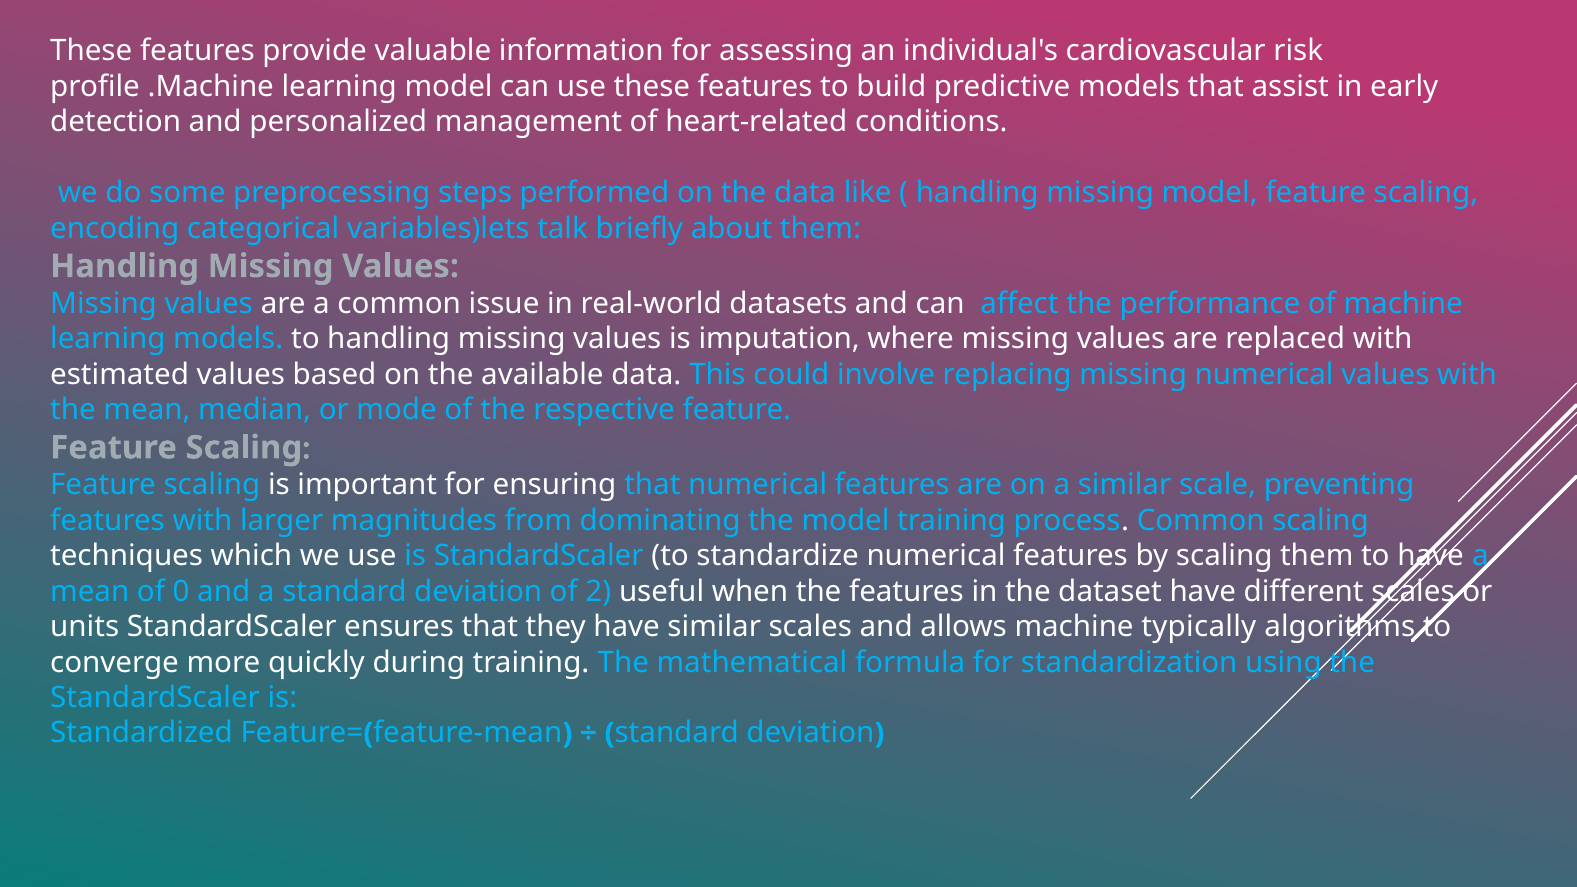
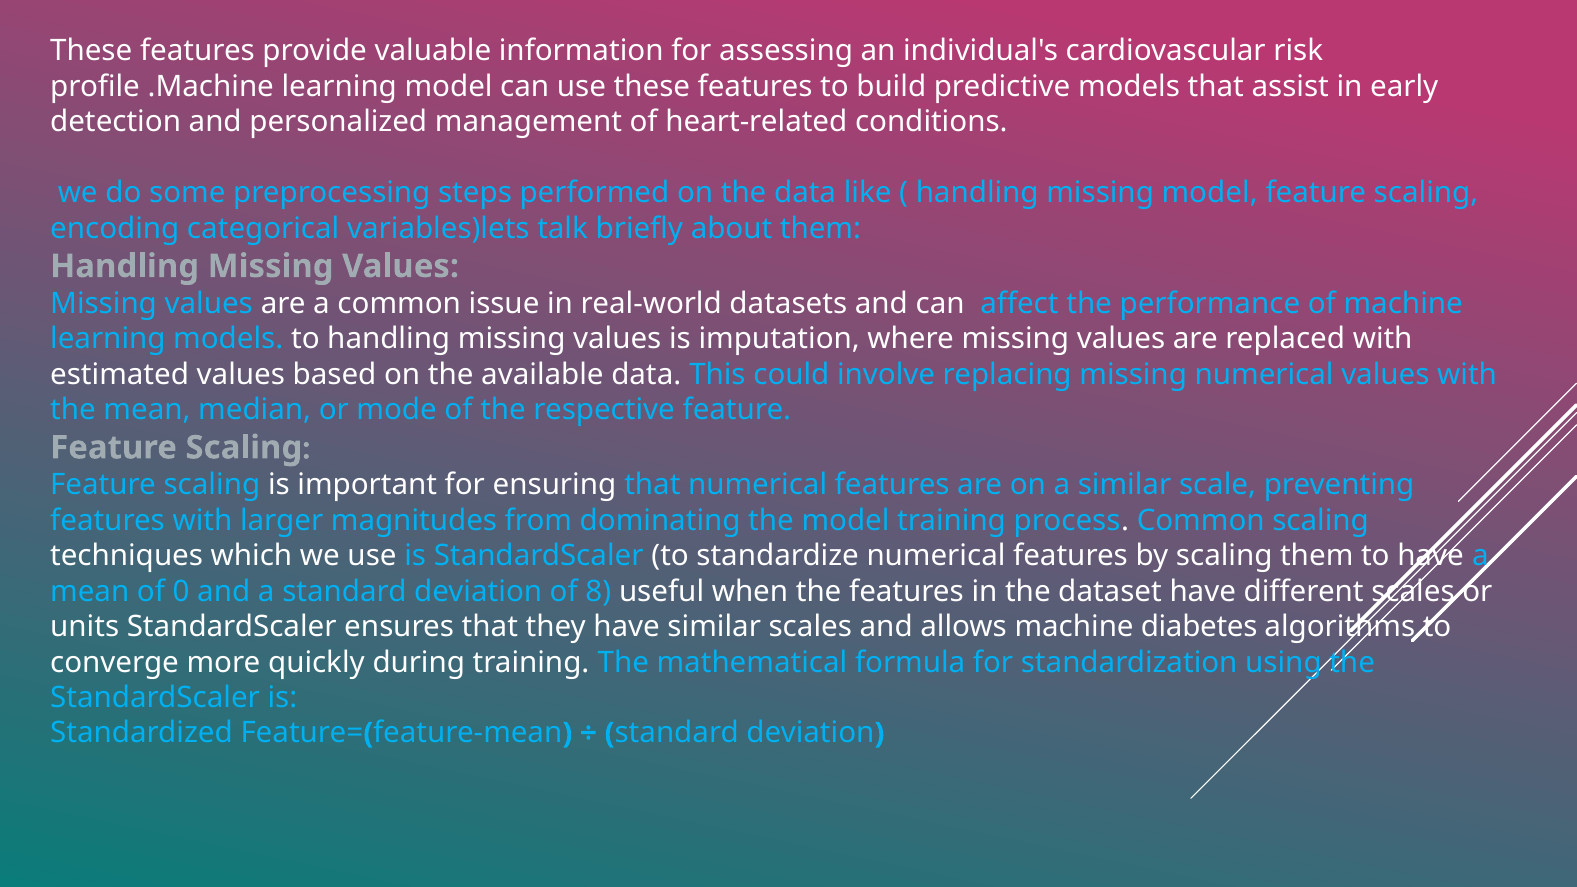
2: 2 -> 8 (598, 591)
typically: typically -> diabetes (1199, 627)
